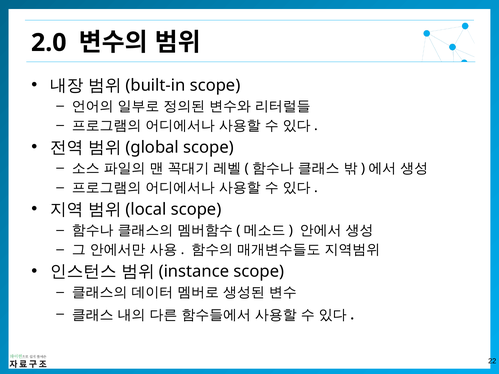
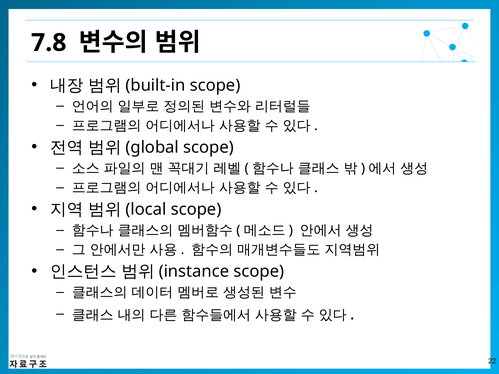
2.0: 2.0 -> 7.8 (49, 43)
